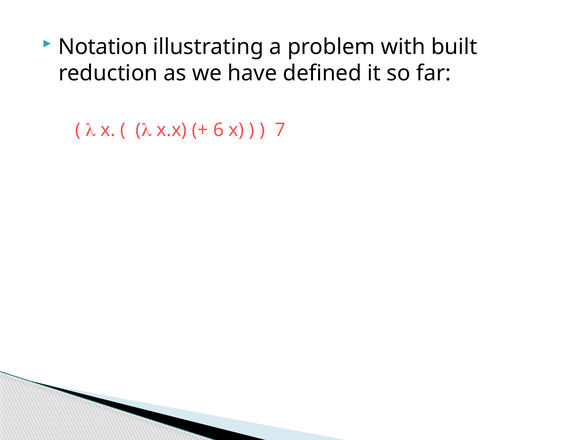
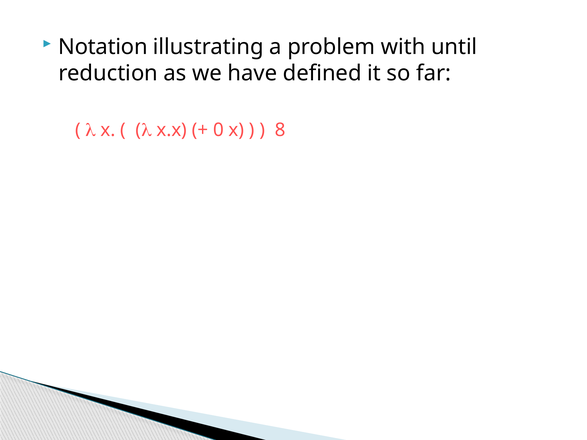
built: built -> until (454, 47)
6: 6 -> 0 (218, 130)
7: 7 -> 8 (280, 130)
